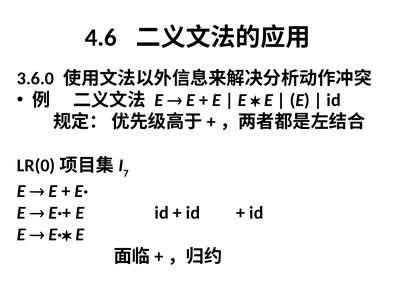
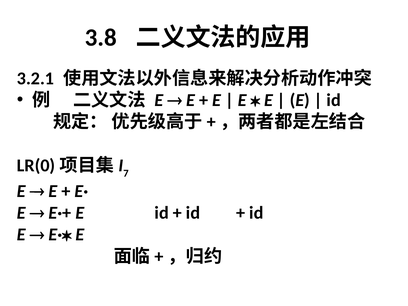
4.6: 4.6 -> 3.8 (101, 37)
3.6.0: 3.6.0 -> 3.2.1 (36, 78)
